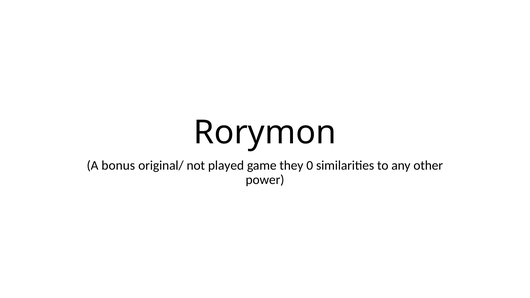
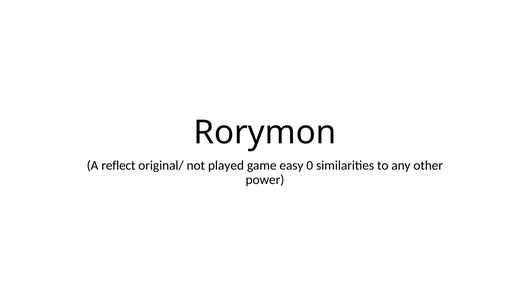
bonus: bonus -> reflect (118, 166)
they: they -> easy (291, 166)
